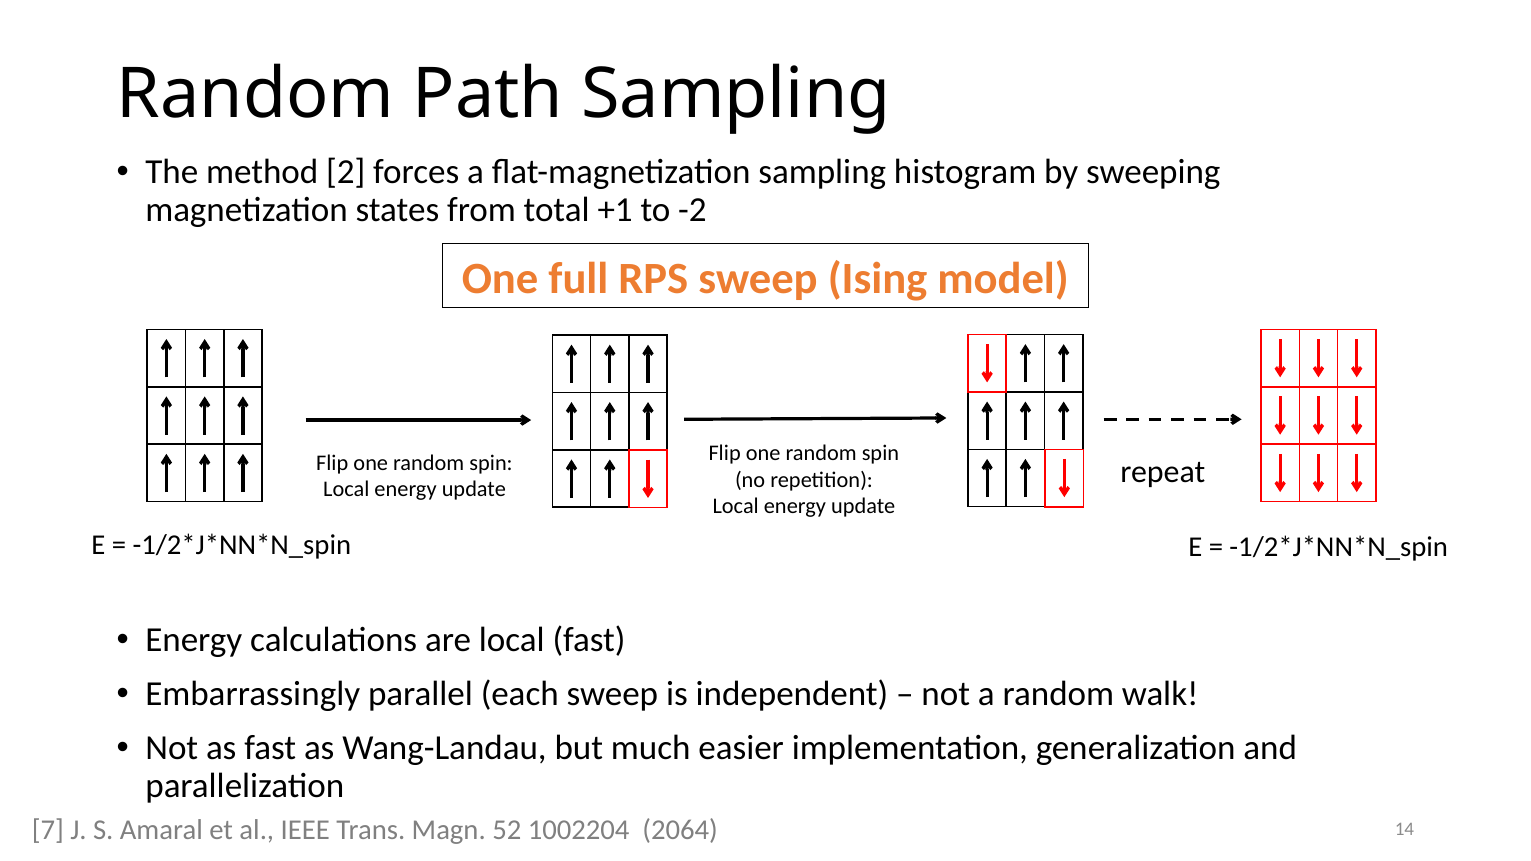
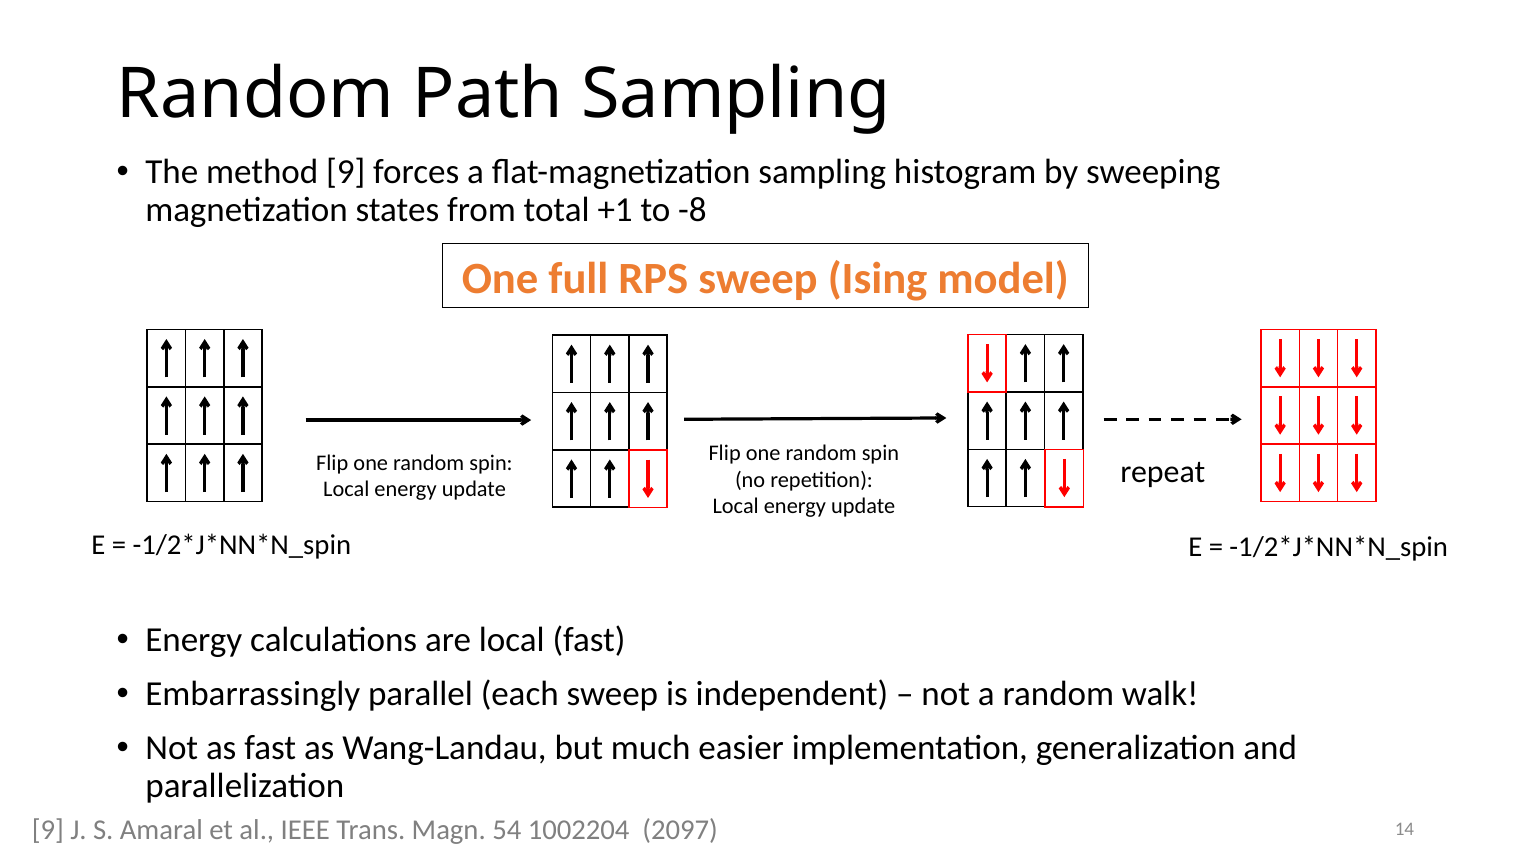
method 2: 2 -> 9 (346, 172)
-2: -2 -> -8 (692, 210)
7: 7 -> 9 (48, 831)
52: 52 -> 54 (507, 831)
2064: 2064 -> 2097 (680, 831)
